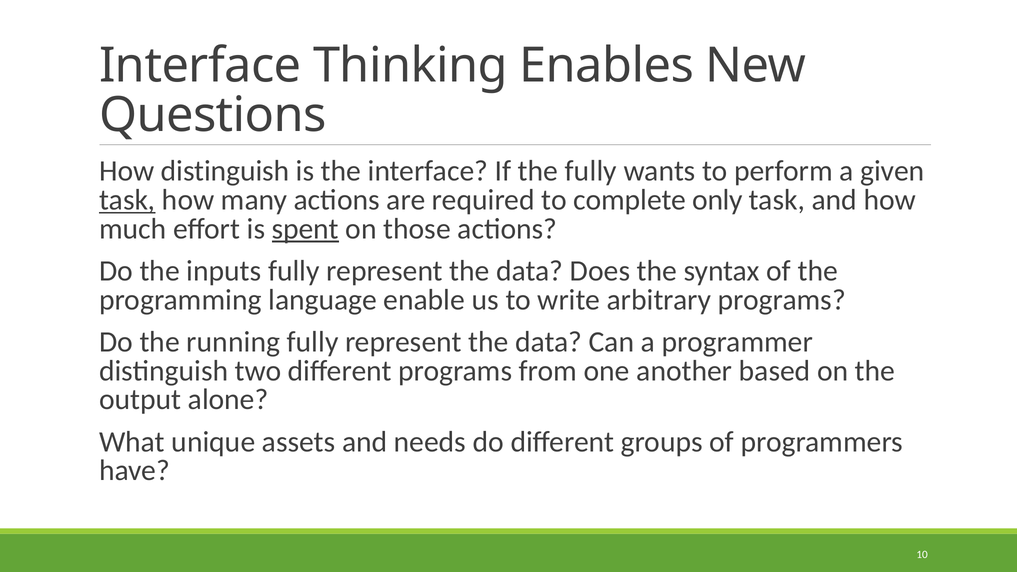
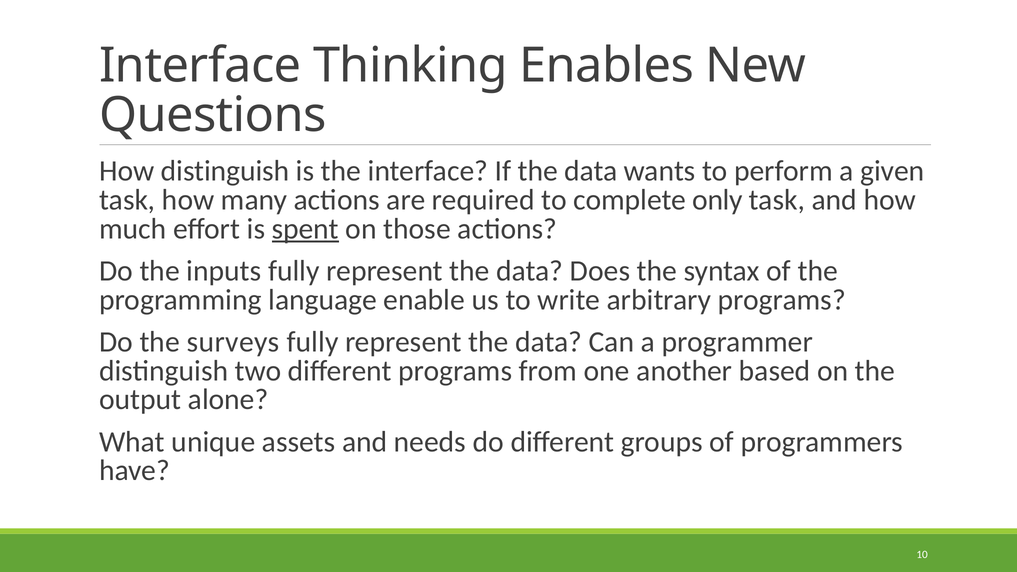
If the fully: fully -> data (591, 171)
task underline: present -> none (127, 200)
running: running -> surveys (233, 342)
